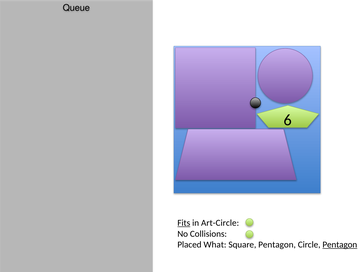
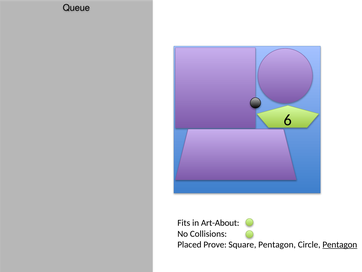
Fits underline: present -> none (184, 222)
Art-Circle: Art-Circle -> Art-About (220, 222)
What: What -> Prove (215, 244)
